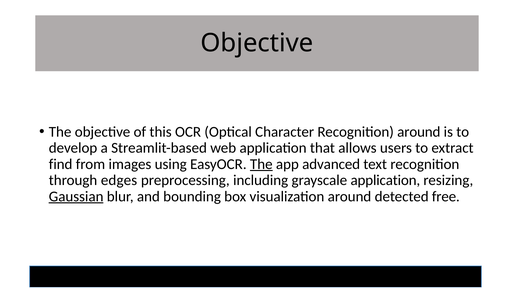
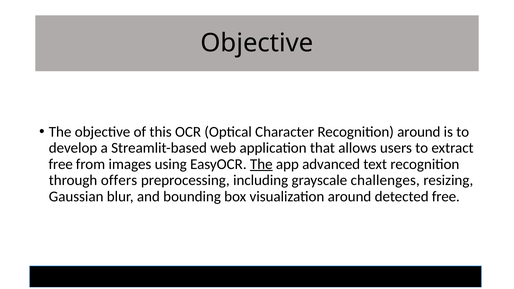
find: find -> free (61, 164)
edges: edges -> offers (119, 180)
grayscale application: application -> challenges (385, 180)
Gaussian underline: present -> none (76, 197)
